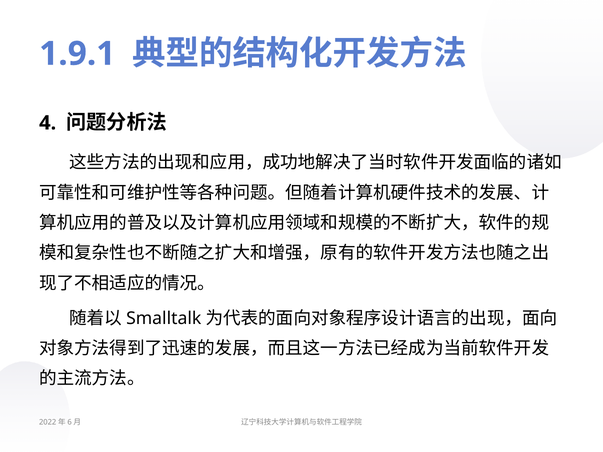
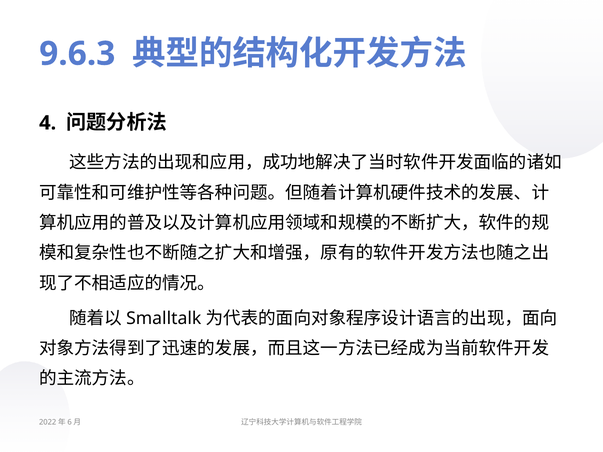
1.9.1: 1.9.1 -> 9.6.3 (77, 54)
